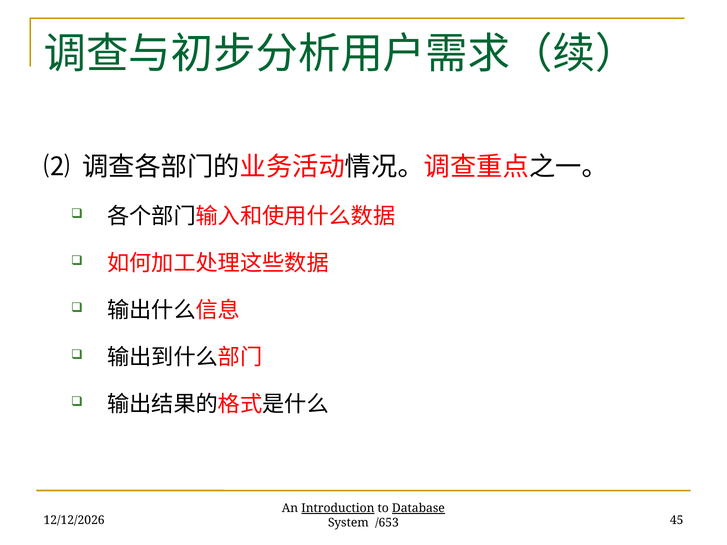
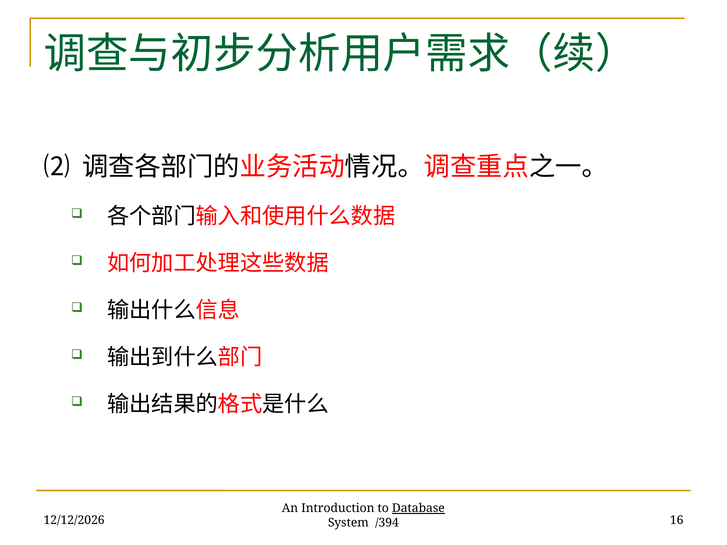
Introduction underline: present -> none (338, 509)
45: 45 -> 16 (677, 521)
/653: /653 -> /394 (387, 523)
